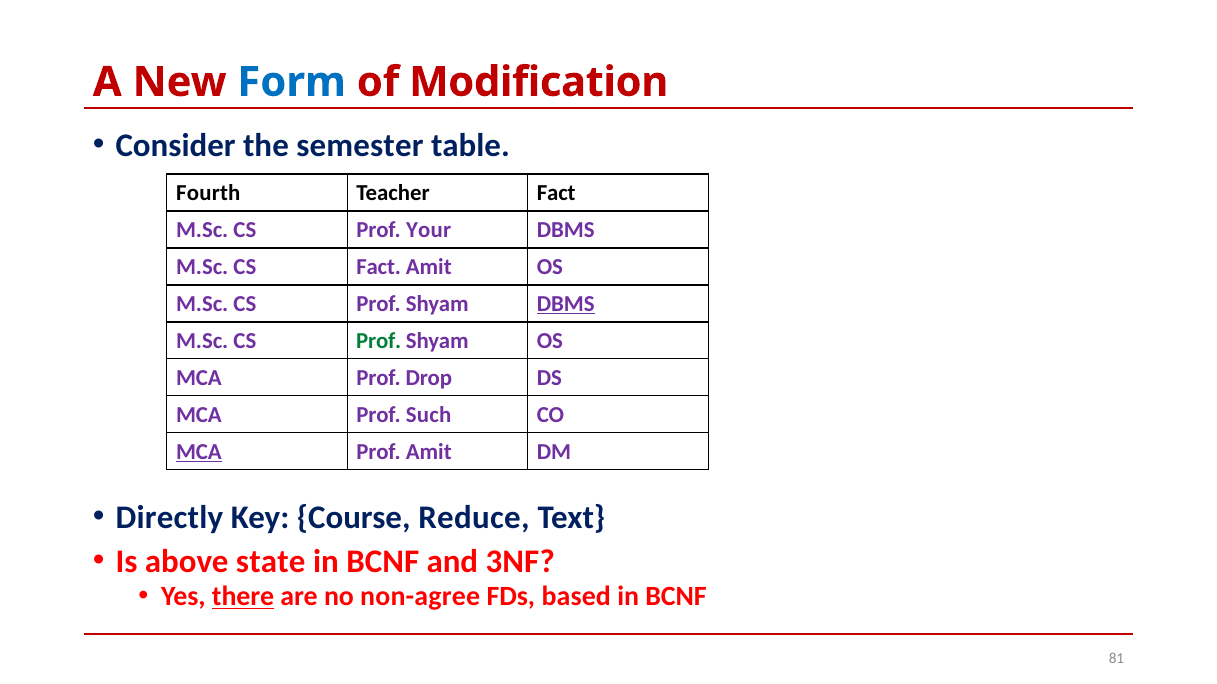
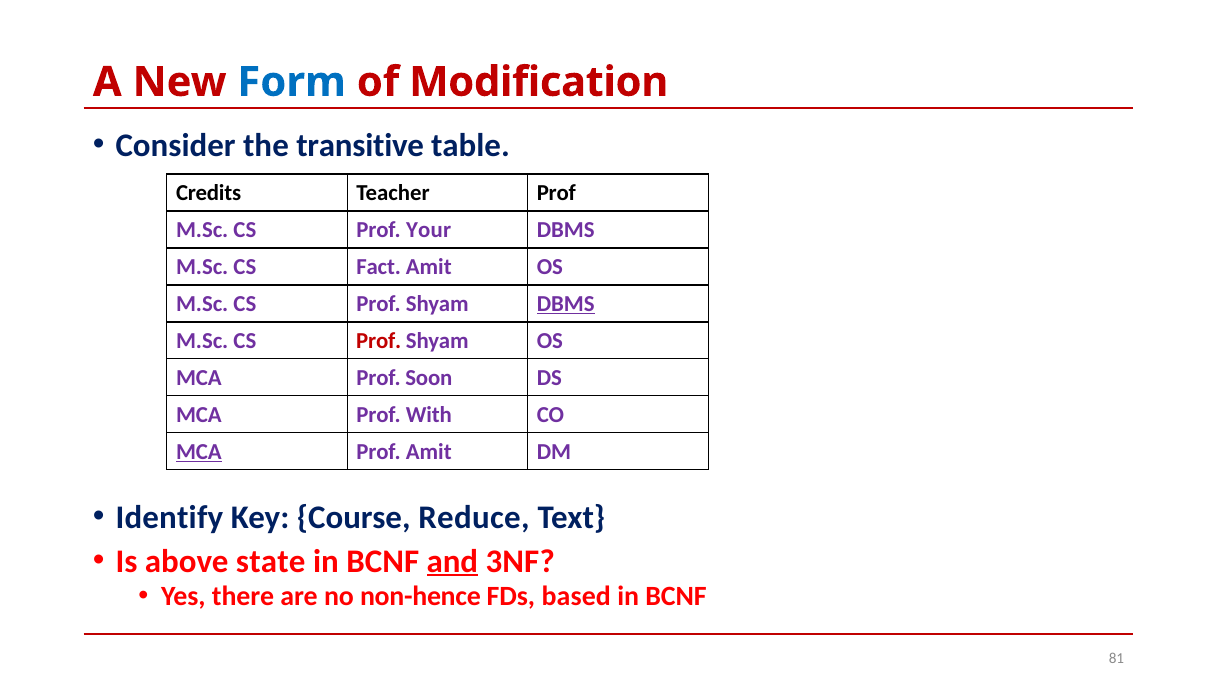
semester: semester -> transitive (360, 146)
Fourth: Fourth -> Credits (209, 193)
Teacher Fact: Fact -> Prof (556, 193)
Prof colour: green -> red (379, 341)
Drop: Drop -> Soon (429, 378)
Such: Such -> With (429, 415)
Directly: Directly -> Identify (169, 518)
and underline: none -> present (452, 562)
there underline: present -> none (243, 597)
non-agree: non-agree -> non-hence (420, 597)
